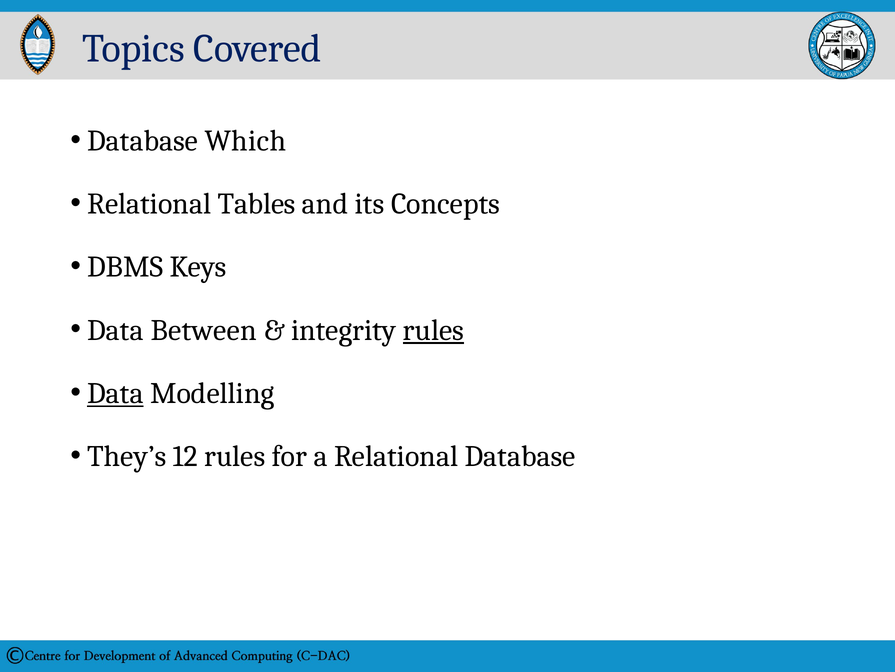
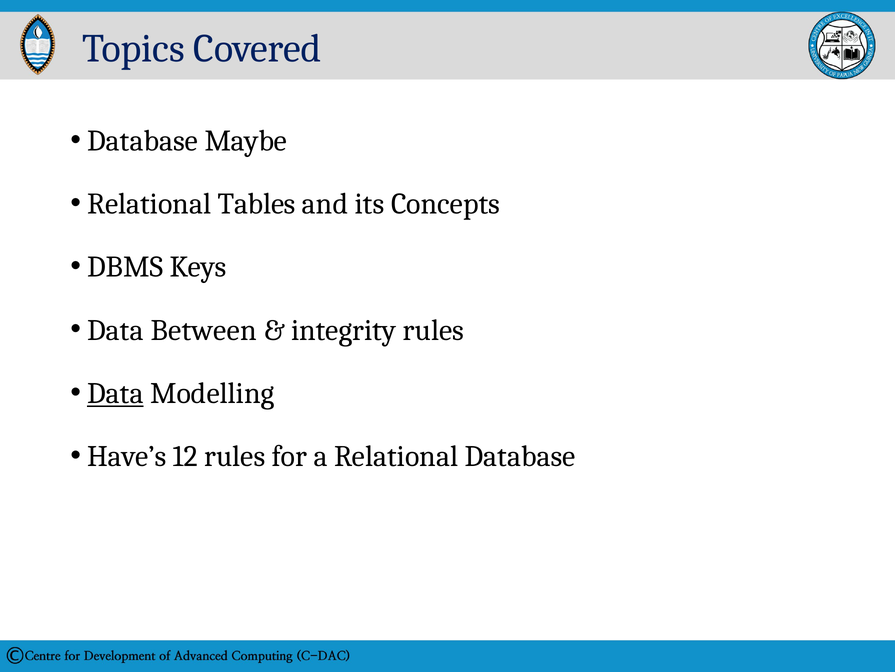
Which: Which -> Maybe (246, 141)
rules underline: present -> none (433, 330)
They’s: They’s -> Have’s (127, 456)
